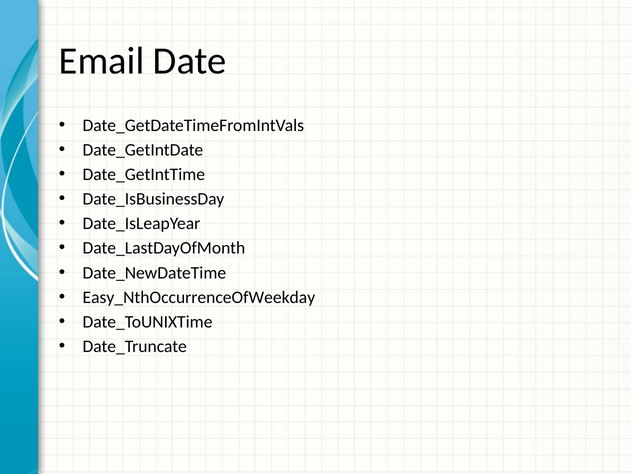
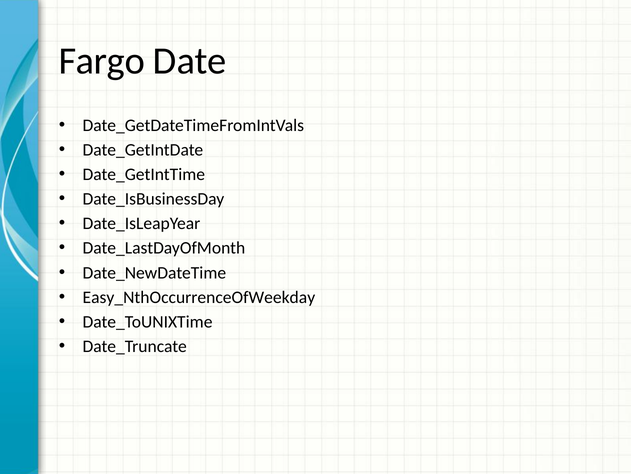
Email: Email -> Fargo (102, 61)
